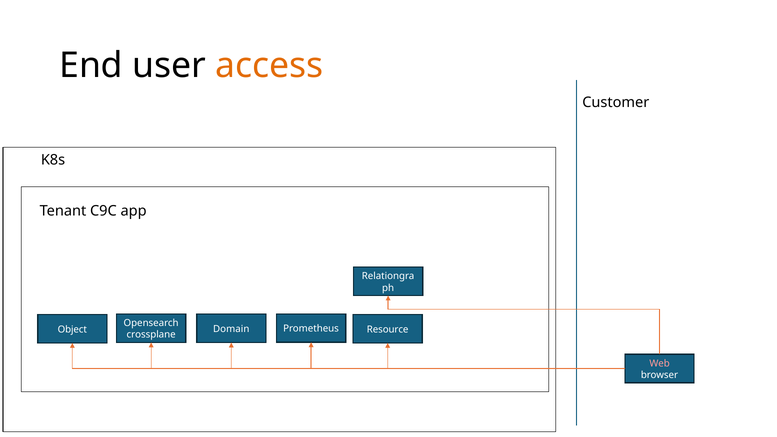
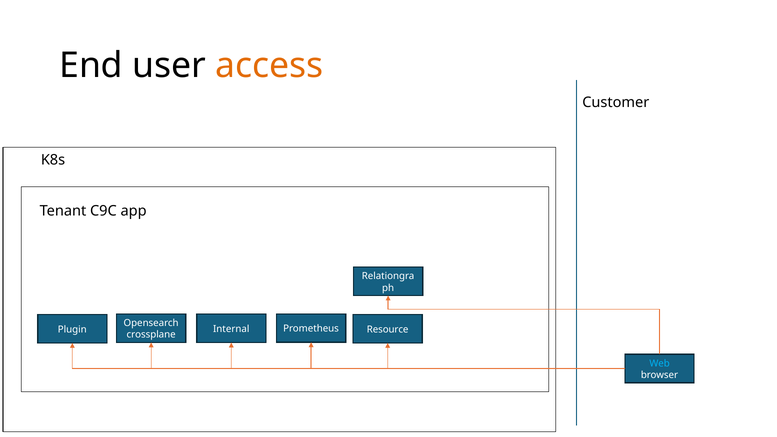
Domain: Domain -> Internal (231, 329)
Object: Object -> Plugin (72, 329)
Web colour: pink -> light blue (660, 363)
